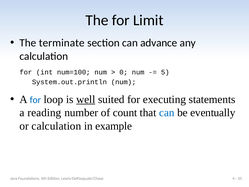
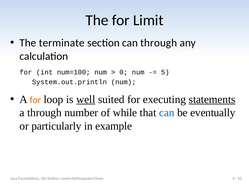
can advance: advance -> through (159, 43)
for colour: blue -> orange (35, 100)
statements underline: none -> present (212, 99)
a reading: reading -> through (44, 113)
count: count -> while (125, 113)
or calculation: calculation -> particularly (56, 126)
